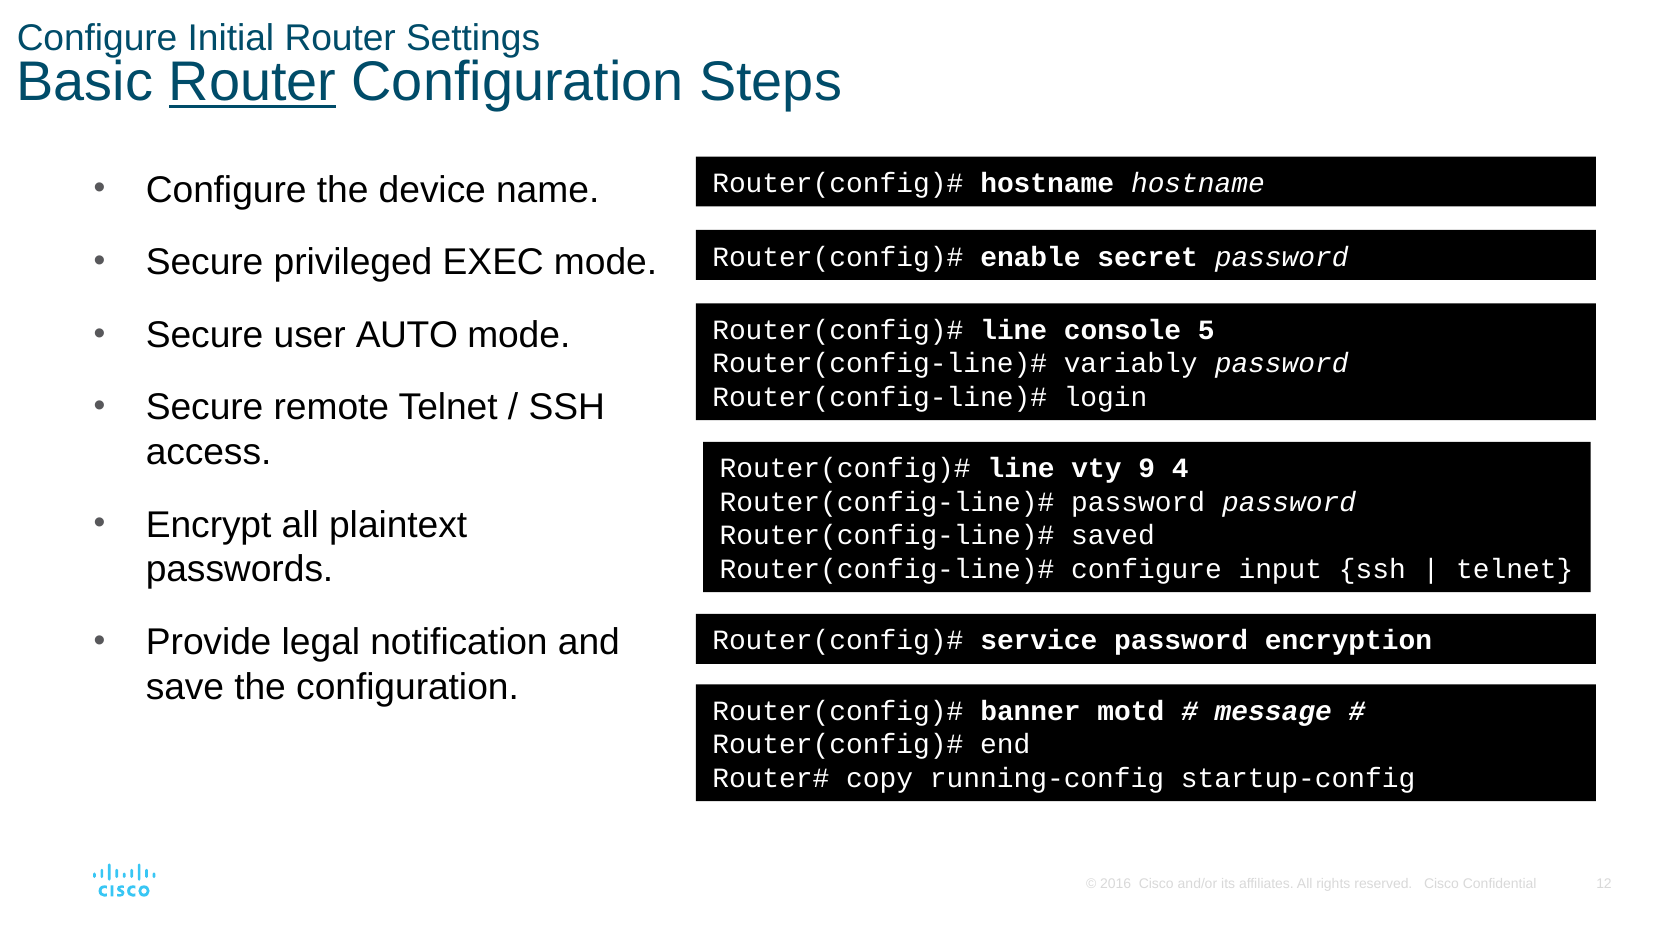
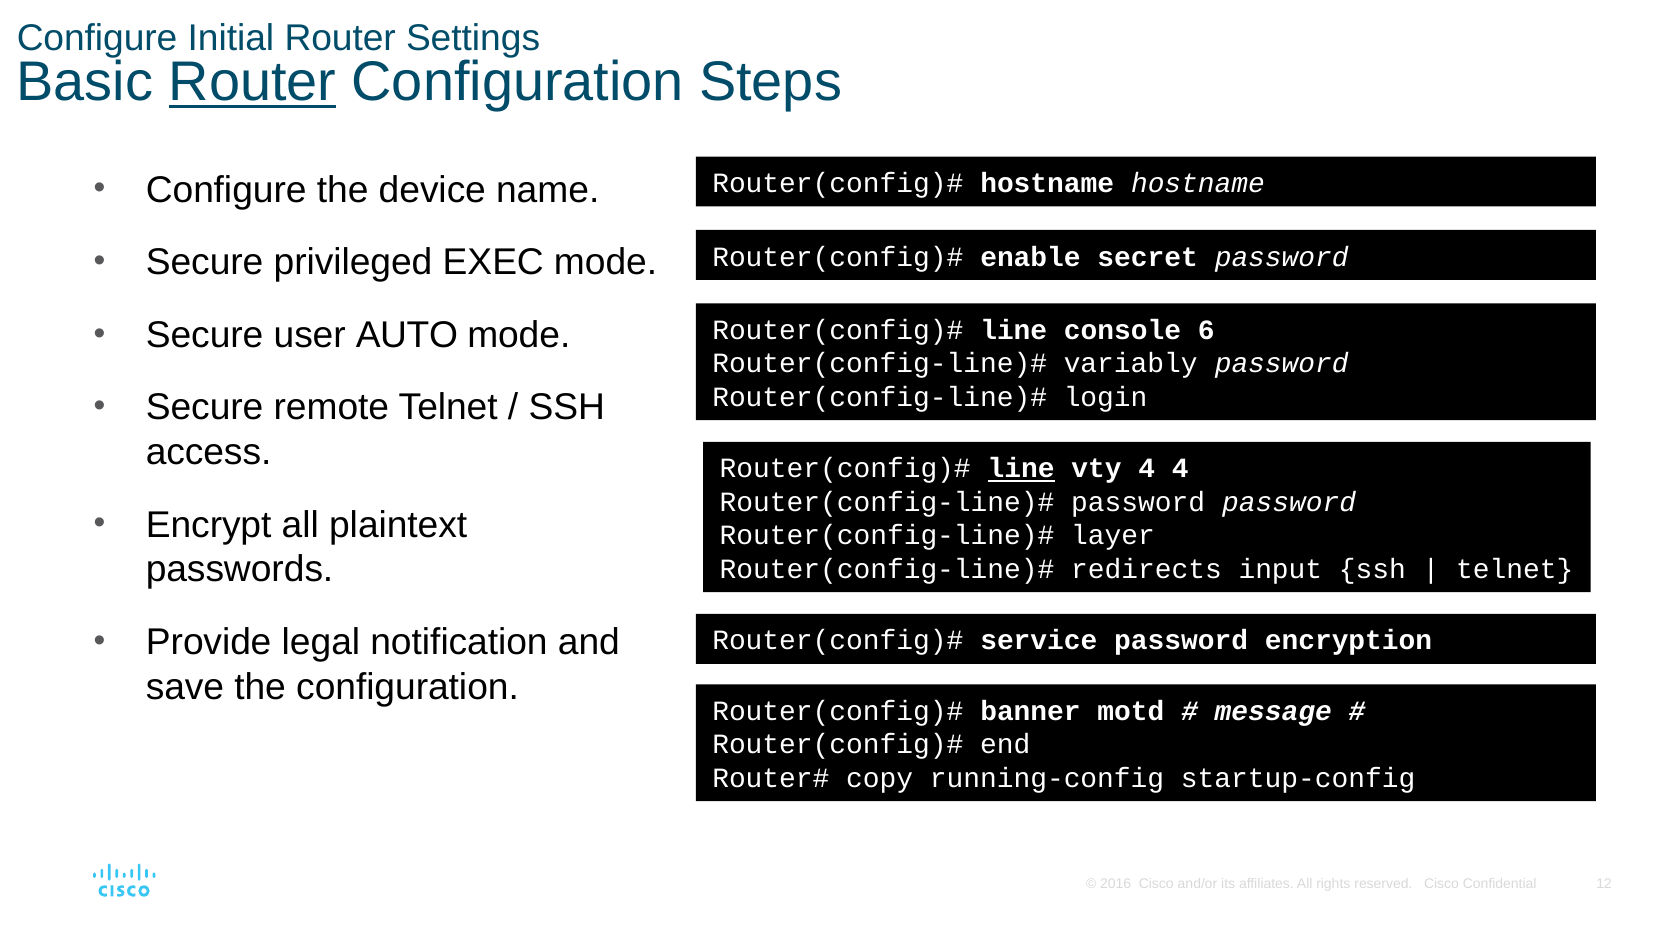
5: 5 -> 6 (1206, 330)
line underline: none -> present (1021, 469)
vty 9: 9 -> 4 (1147, 469)
saved: saved -> layer (1113, 536)
configure: configure -> redirects (1146, 569)
